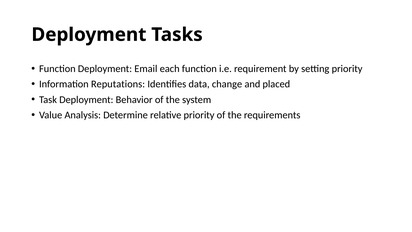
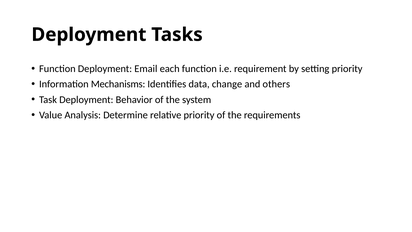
Reputations: Reputations -> Mechanisms (118, 84)
placed: placed -> others (276, 84)
